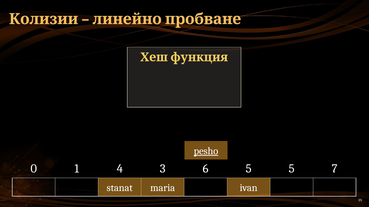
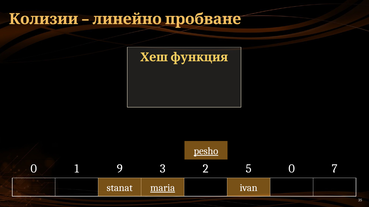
4: 4 -> 9 (120, 169)
6: 6 -> 2 (206, 169)
5 5: 5 -> 0 (292, 169)
maria underline: none -> present (163, 188)
